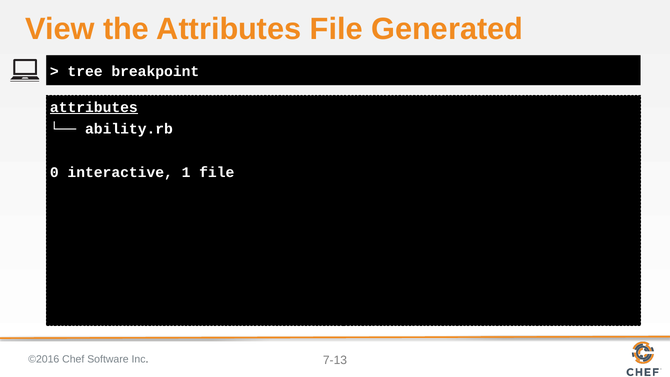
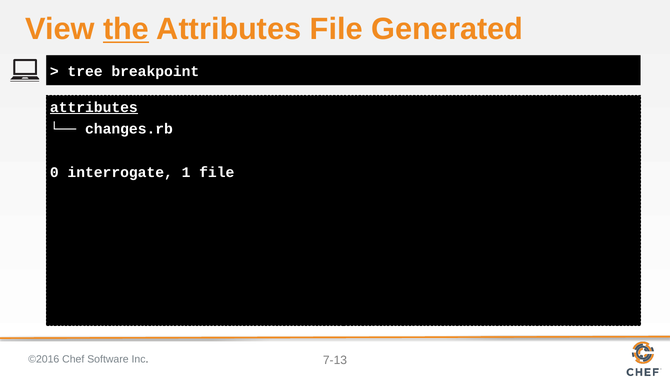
the underline: none -> present (126, 29)
ability.rb: ability.rb -> changes.rb (129, 129)
interactive: interactive -> interrogate (120, 172)
